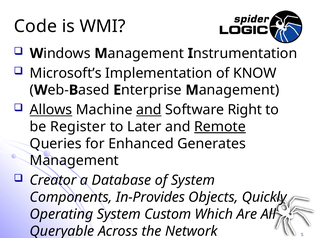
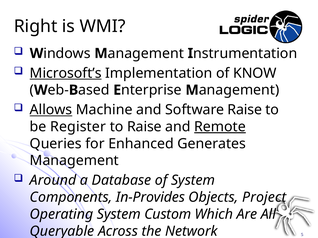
Code: Code -> Right (36, 26)
Microsoft’s underline: none -> present (66, 73)
and underline: present -> none (149, 110)
Software Right: Right -> Raise (245, 110)
to Later: Later -> Raise (144, 127)
Creator: Creator -> Around (53, 181)
Quickly: Quickly -> Project (264, 198)
